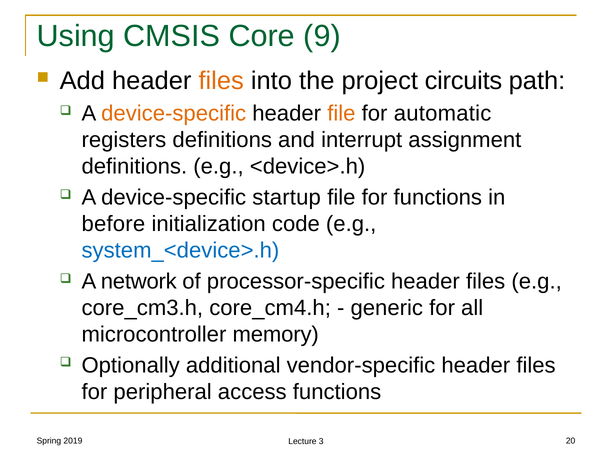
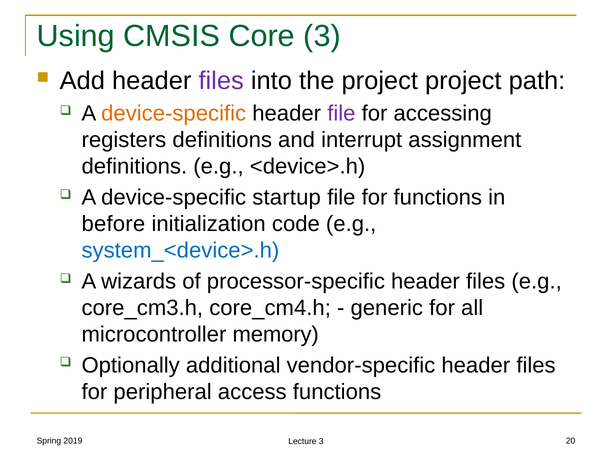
Core 9: 9 -> 3 (322, 36)
files colour: orange -> purple (221, 81)
project circuits: circuits -> project (463, 81)
file colour: orange -> purple (341, 114)
automatic: automatic -> accessing (443, 114)
network: network -> wizards (139, 281)
